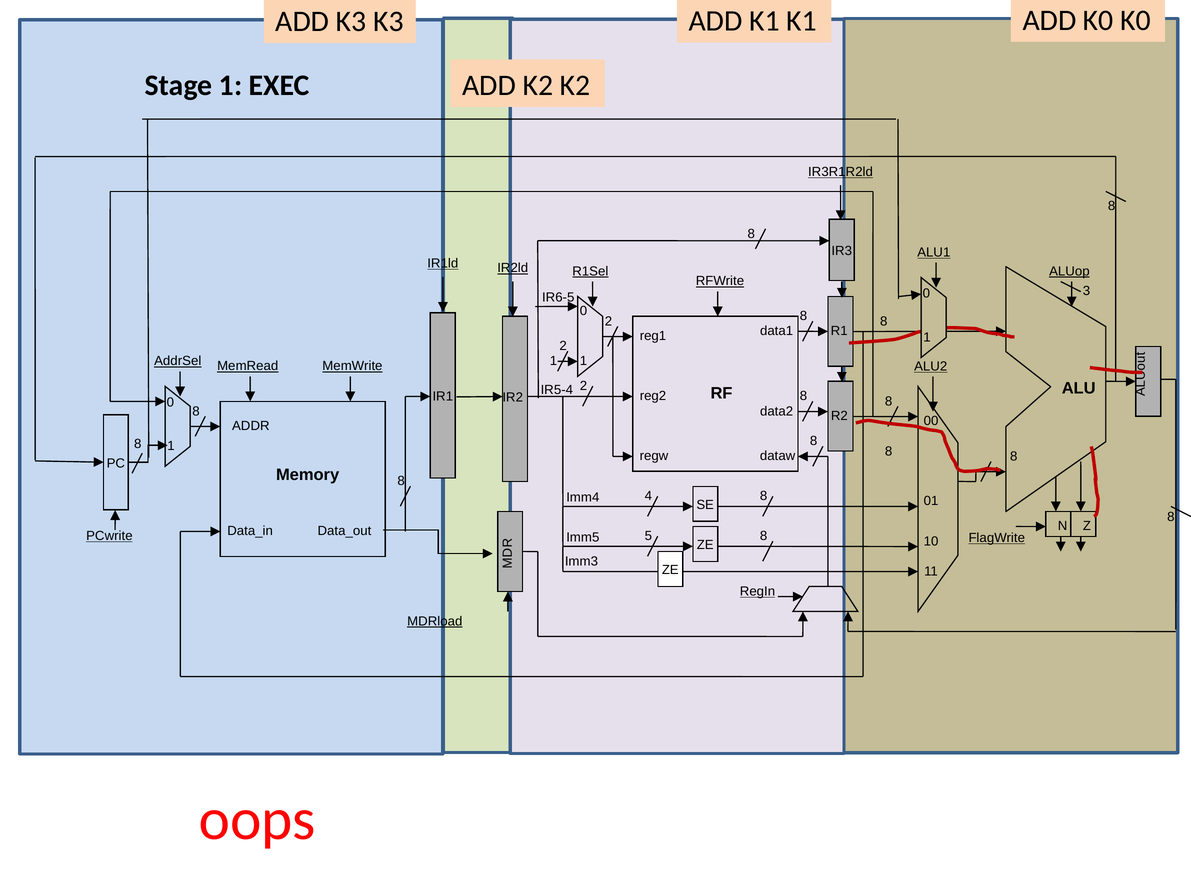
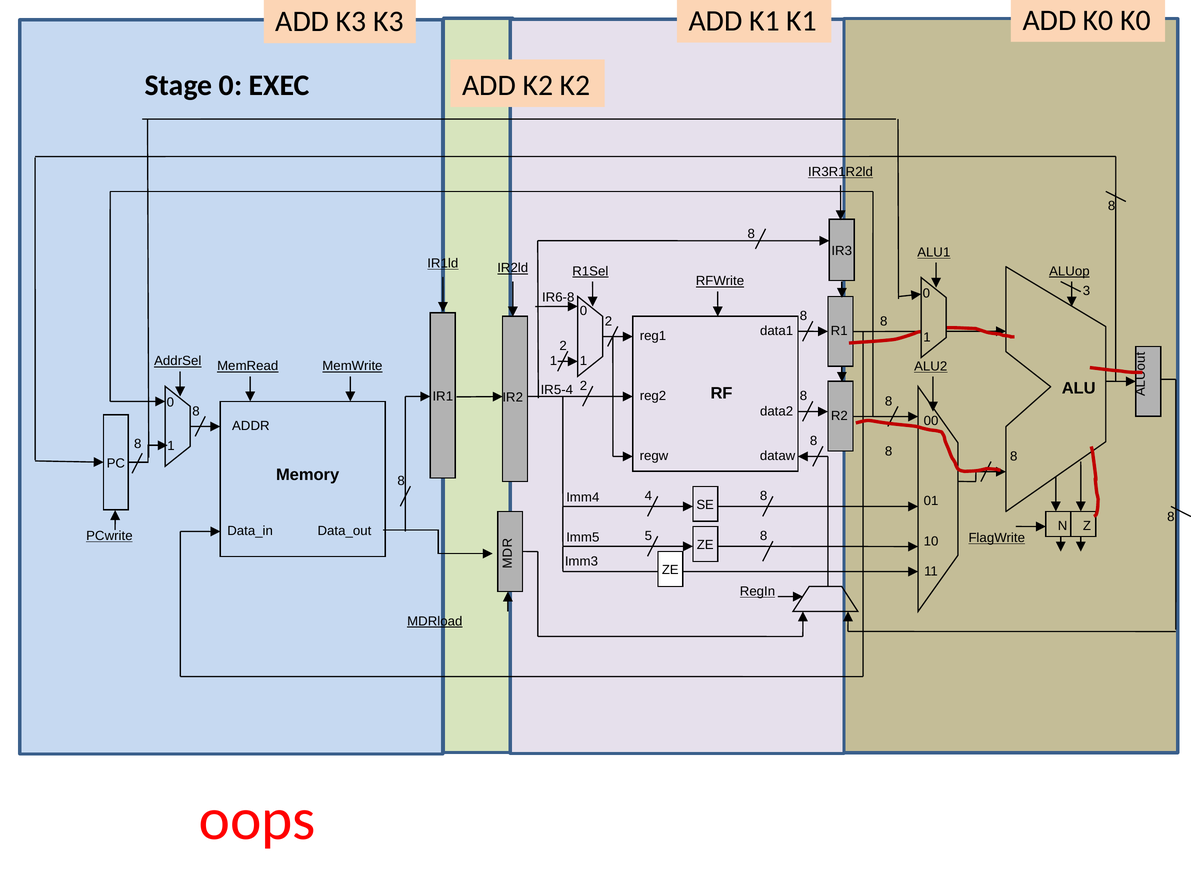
Stage 1: 1 -> 0 (231, 85)
IR6-5: IR6-5 -> IR6-8 (558, 297)
